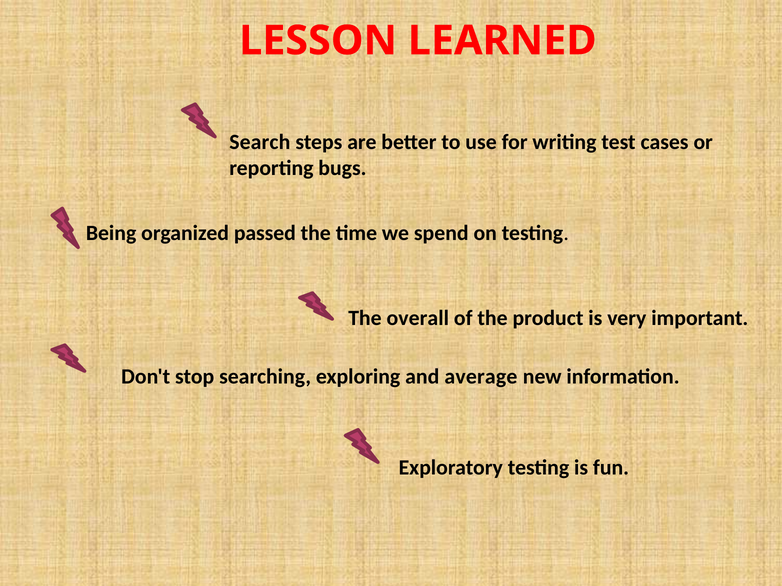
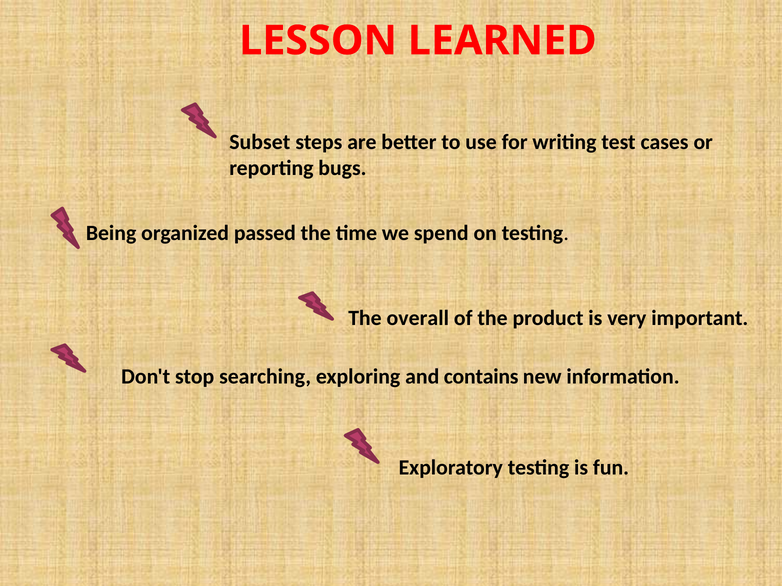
Search: Search -> Subset (260, 142)
average: average -> contains (481, 377)
